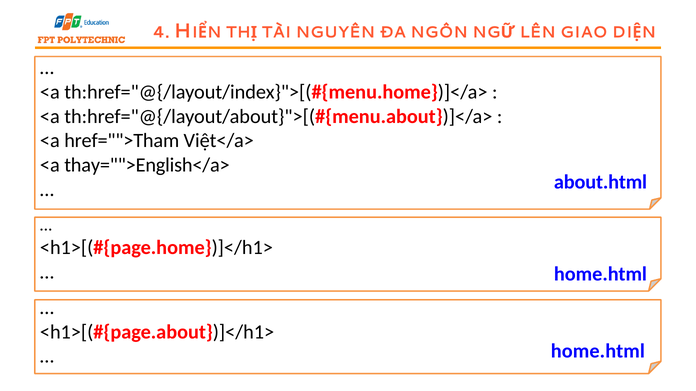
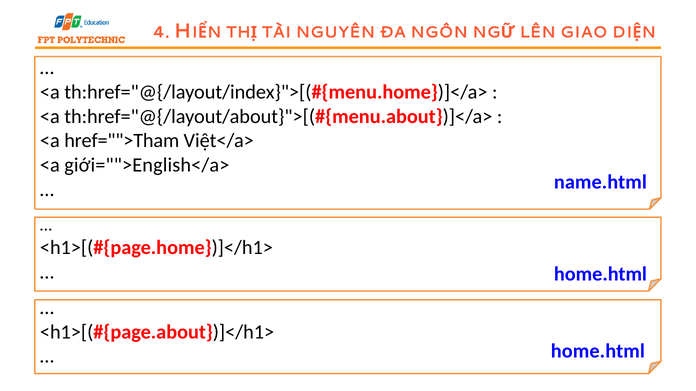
thay="">English</a>: thay="">English</a> -> giới="">English</a> (147, 165)
about.html: about.html -> name.html (600, 182)
